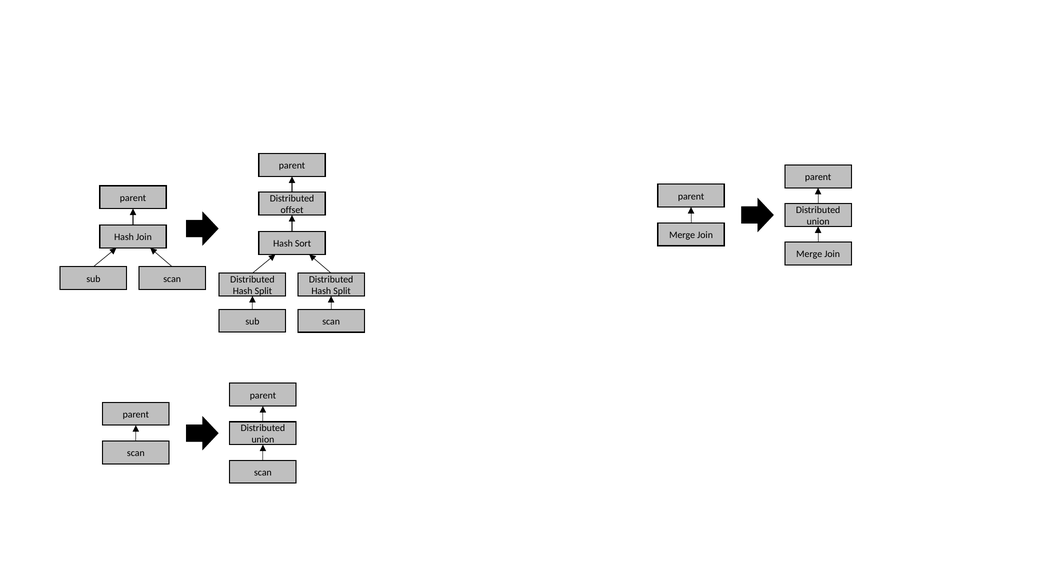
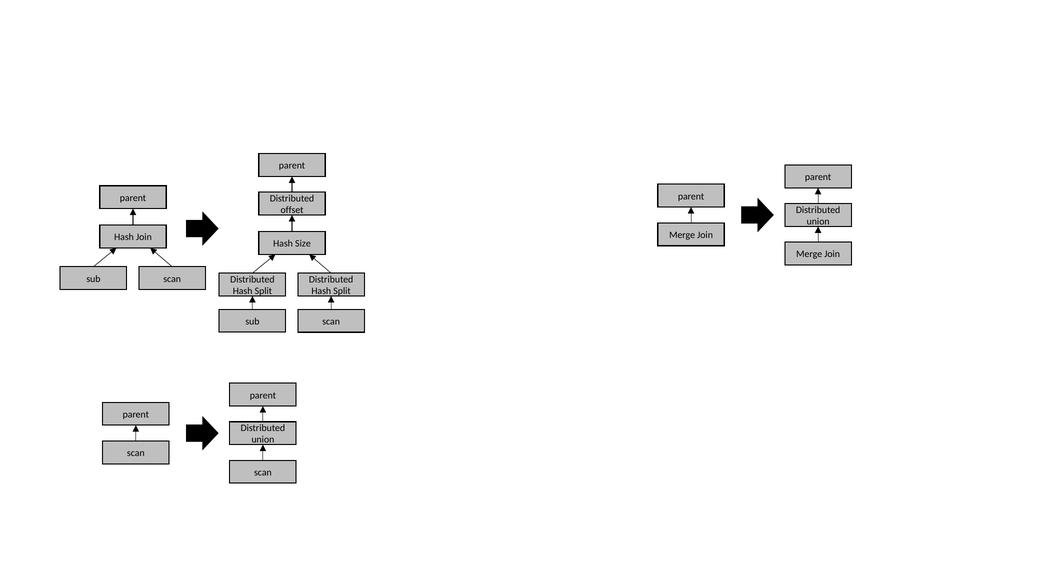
Sort: Sort -> Size (303, 244)
